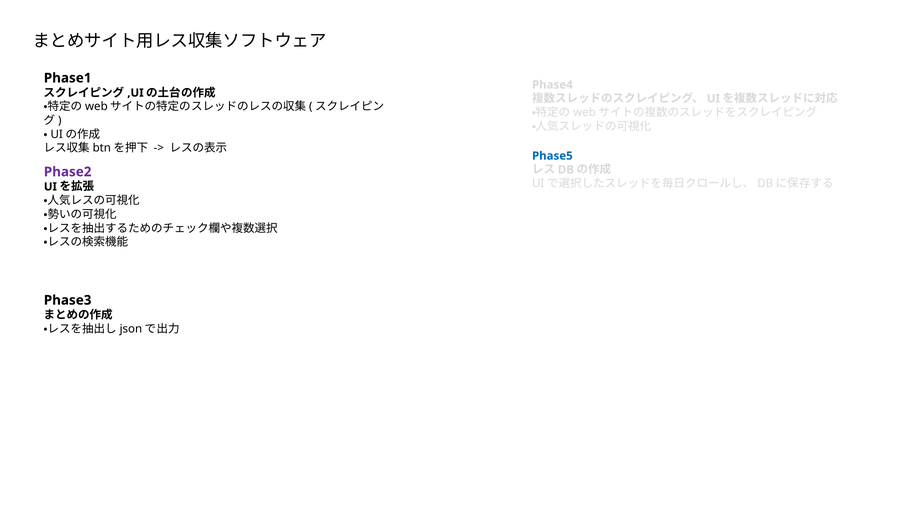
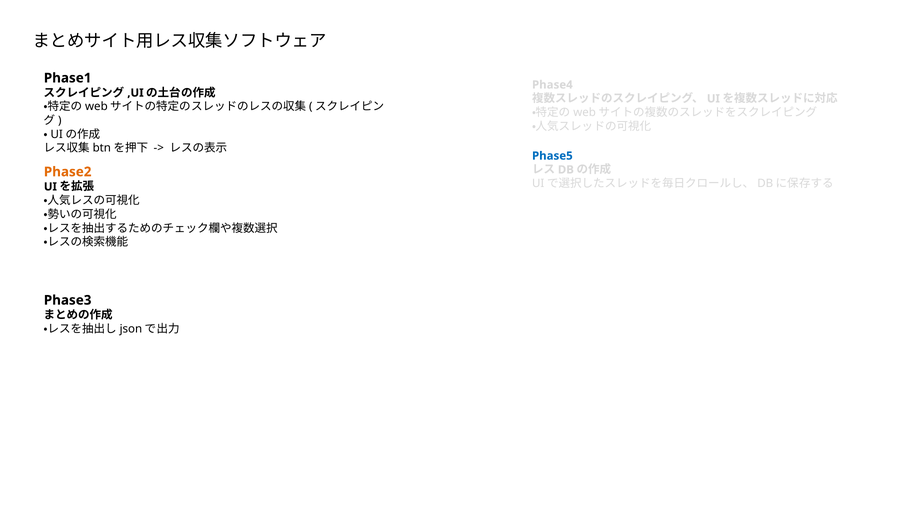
Phase2 colour: purple -> orange (68, 172)
